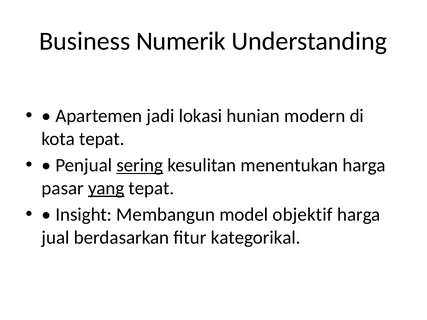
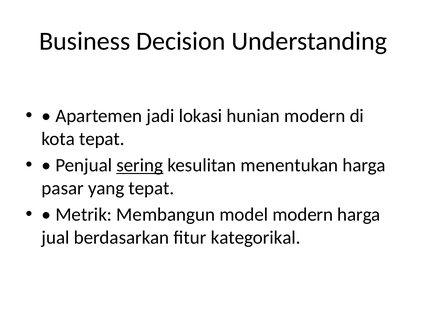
Numerik: Numerik -> Decision (181, 41)
yang underline: present -> none (106, 188)
Insight: Insight -> Metrik (84, 215)
model objektif: objektif -> modern (303, 215)
